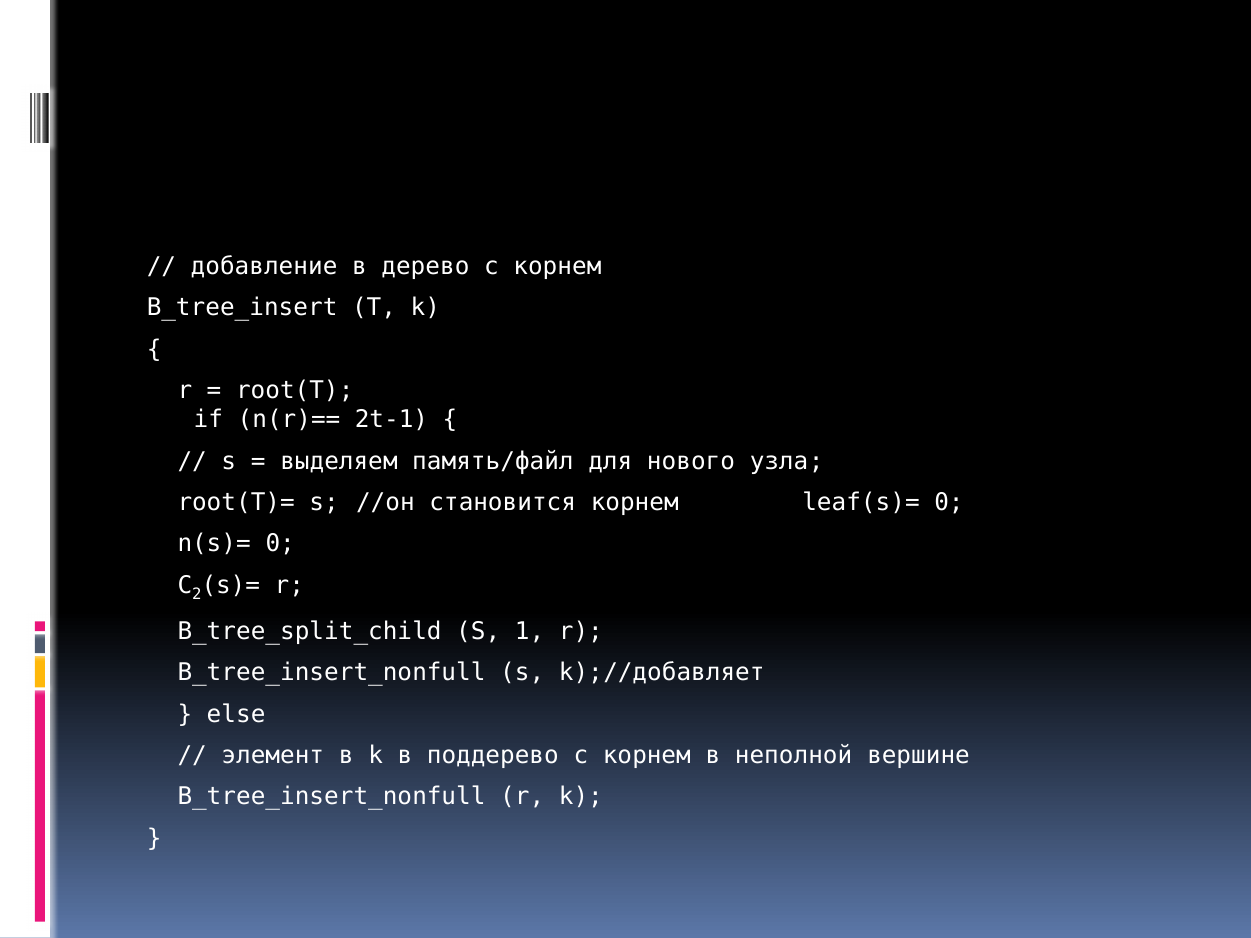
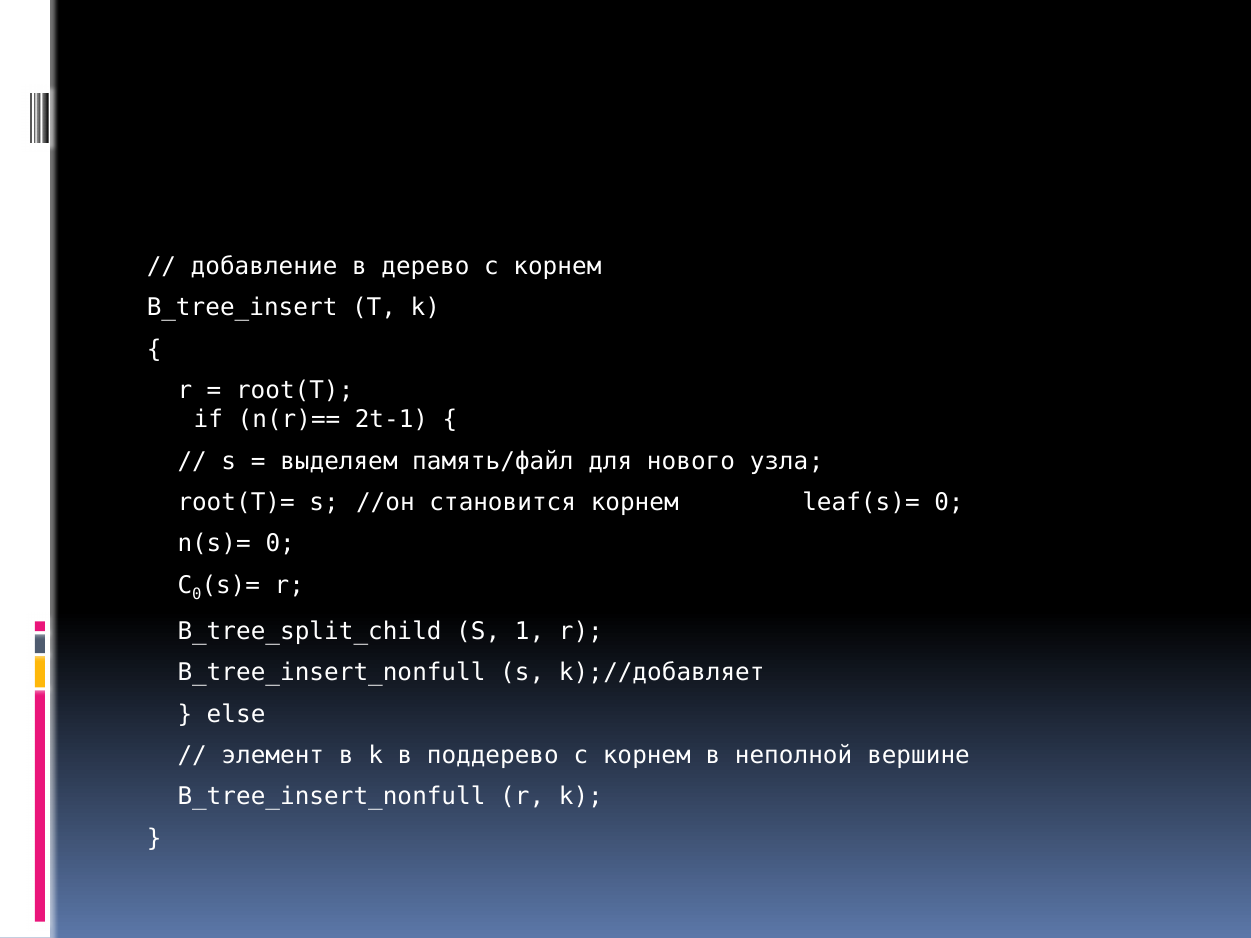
2: 2 -> 0 (197, 595)
